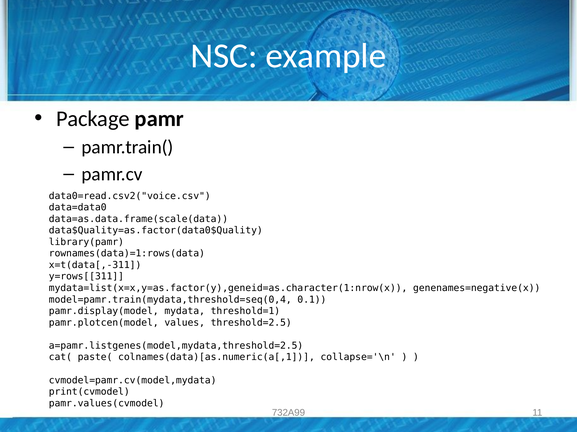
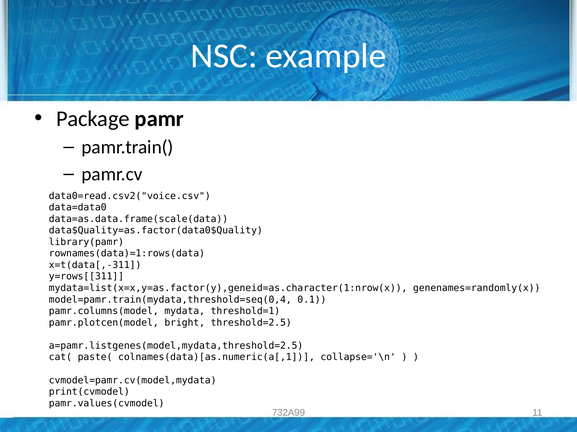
genenames=negative(x: genenames=negative(x -> genenames=randomly(x (477, 289)
pamr.display(model: pamr.display(model -> pamr.columns(model (104, 312)
values: values -> bright (185, 323)
